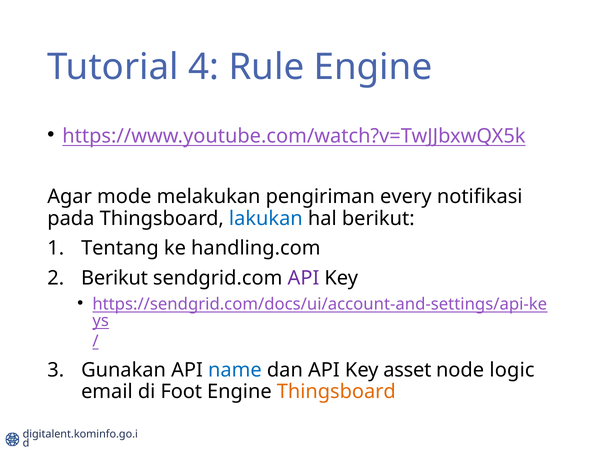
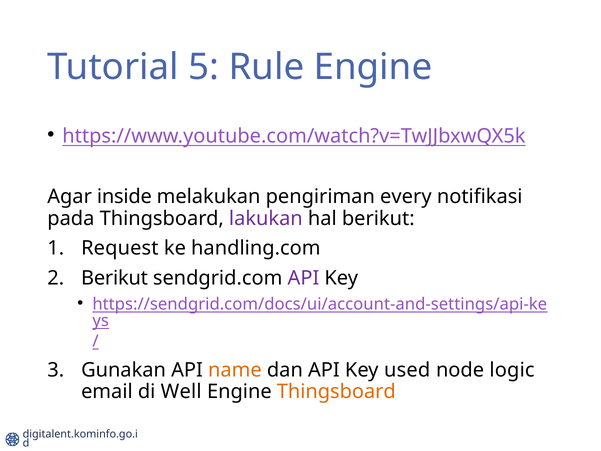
4: 4 -> 5 (204, 67)
mode: mode -> inside (124, 197)
lakukan colour: blue -> purple (266, 218)
Tentang: Tentang -> Request (120, 248)
name colour: blue -> orange (235, 370)
asset: asset -> used (407, 370)
Foot: Foot -> Well (181, 392)
